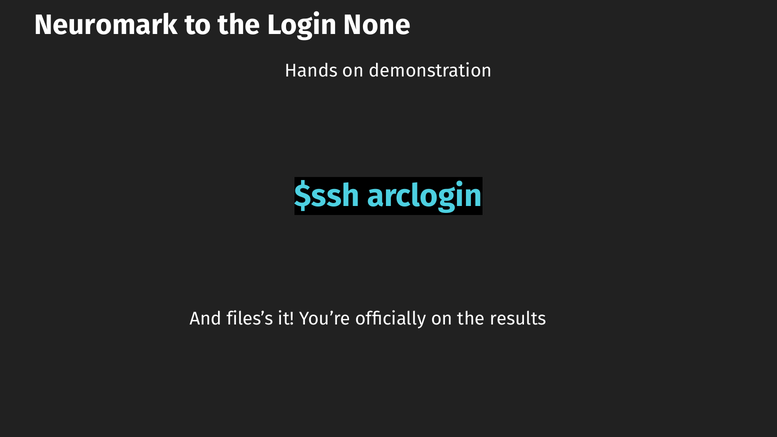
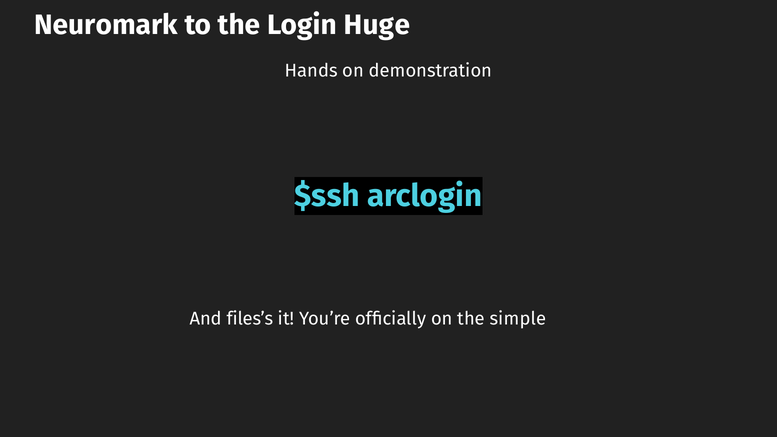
None: None -> Huge (377, 25)
results: results -> simple (518, 319)
